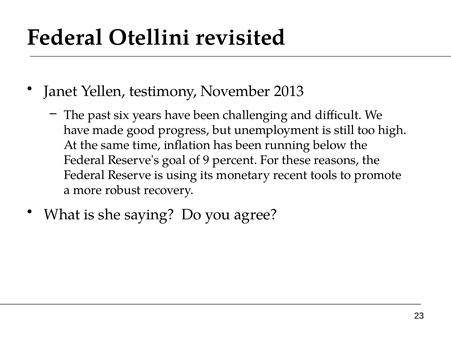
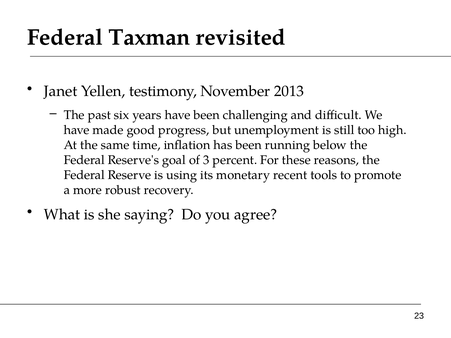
Otellini: Otellini -> Taxman (149, 37)
9: 9 -> 3 (206, 160)
